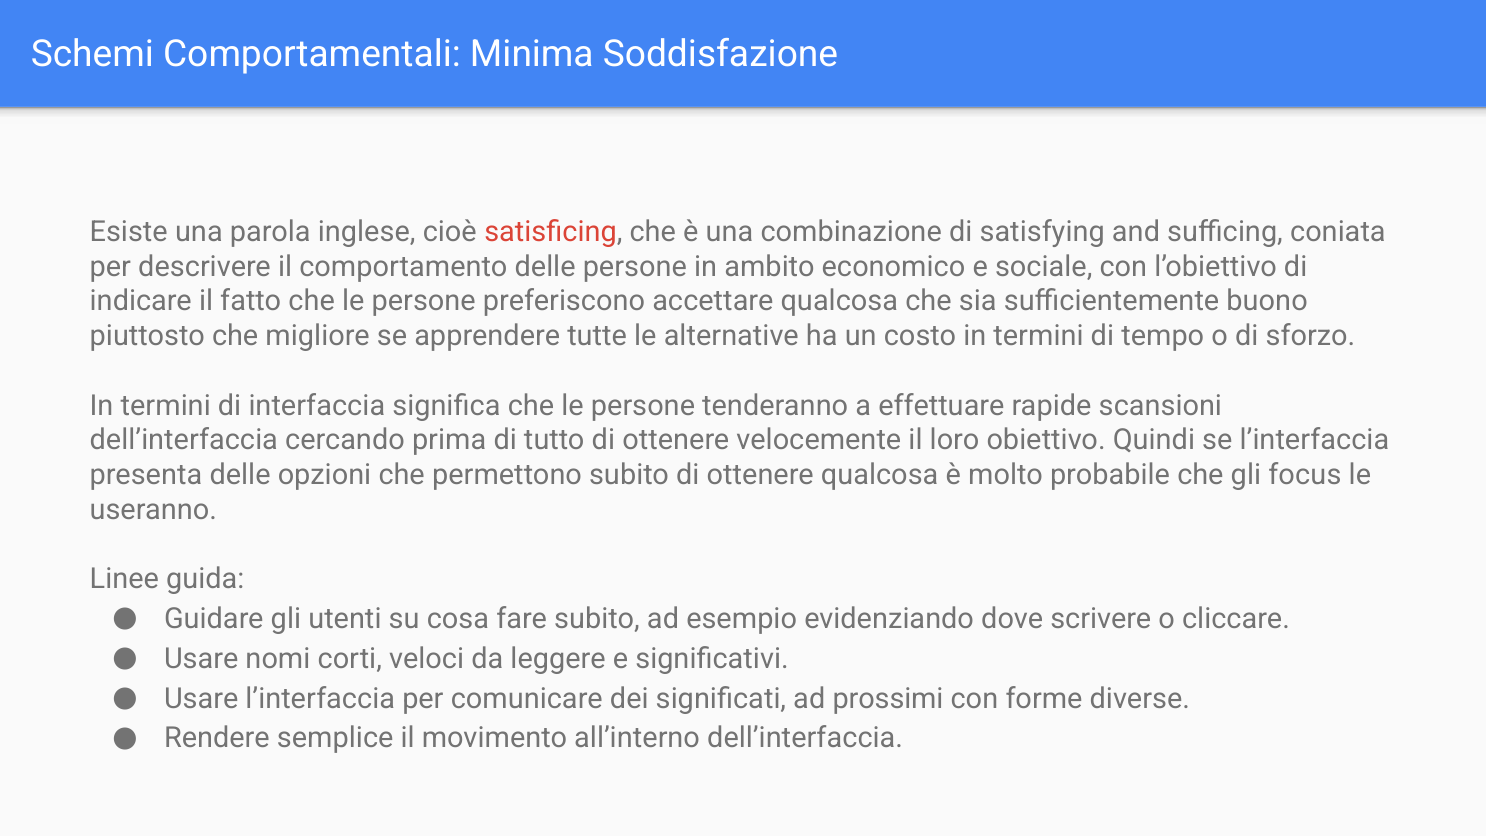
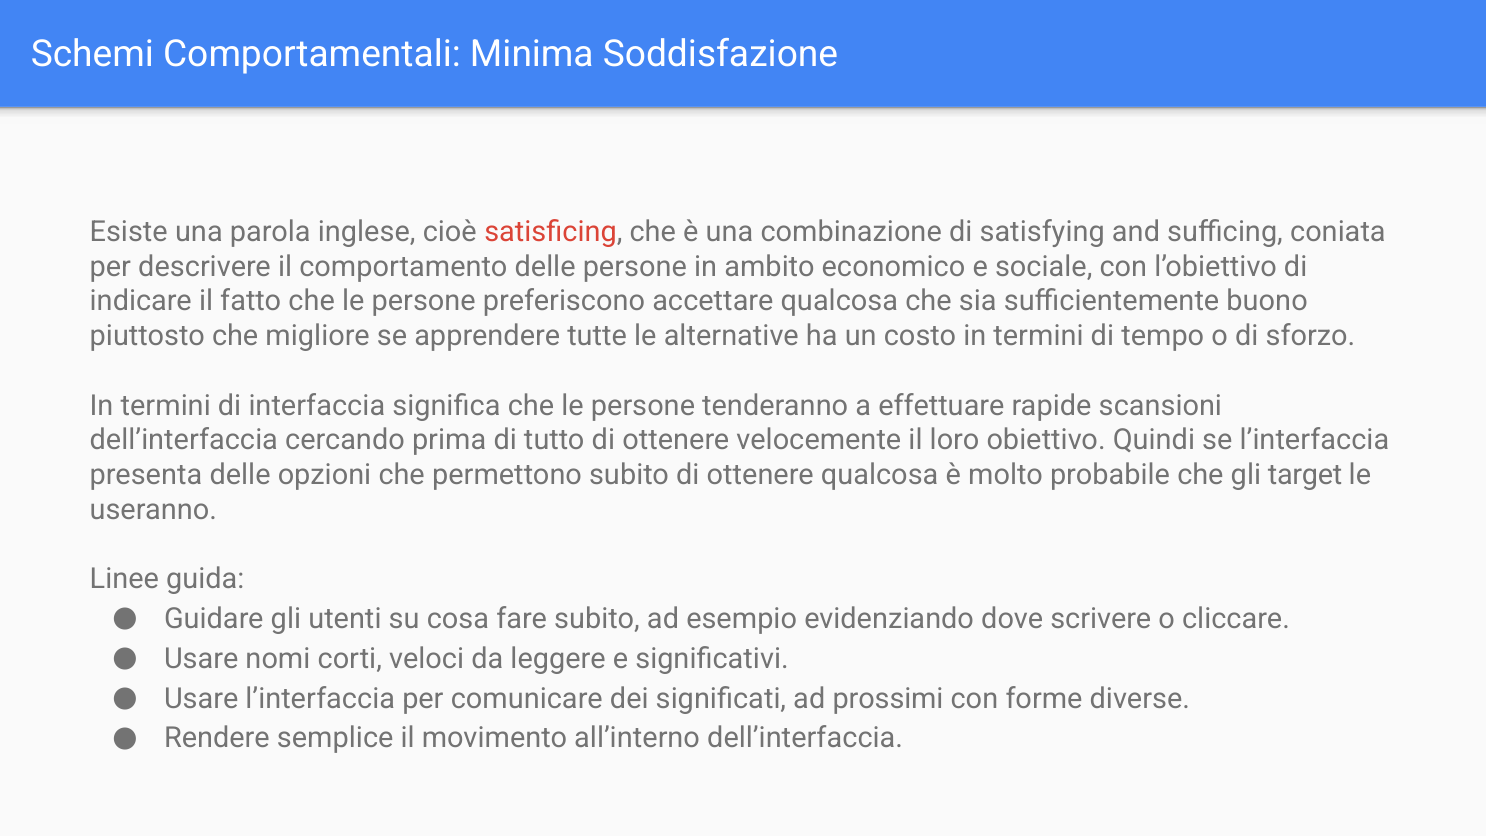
focus: focus -> target (1305, 475)
